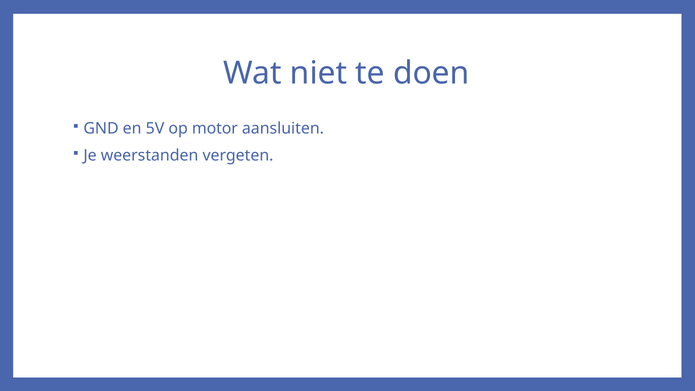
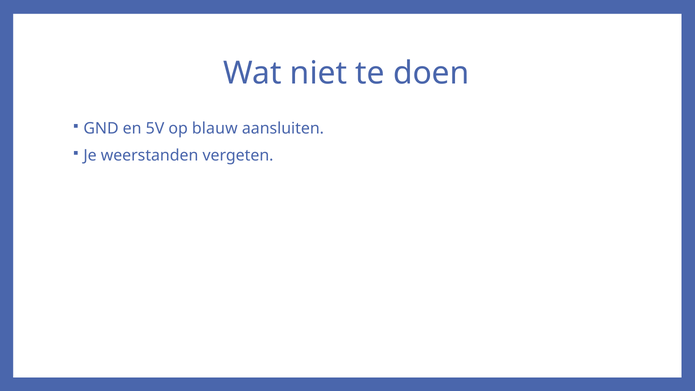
motor: motor -> blauw (215, 128)
